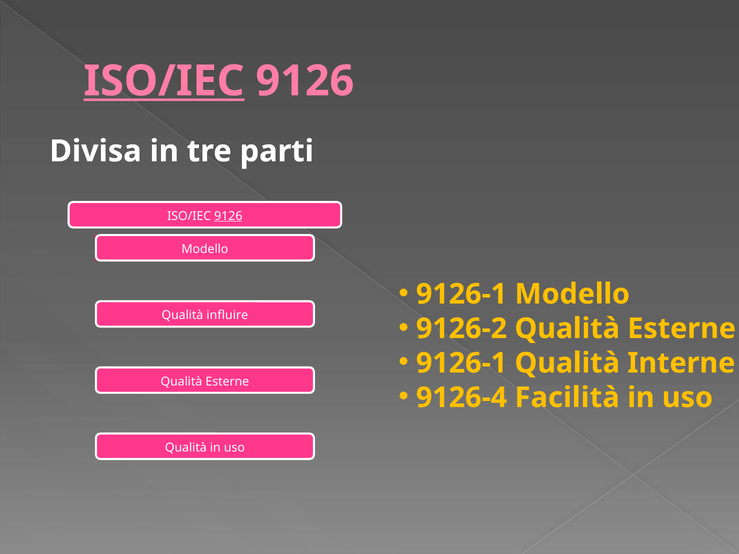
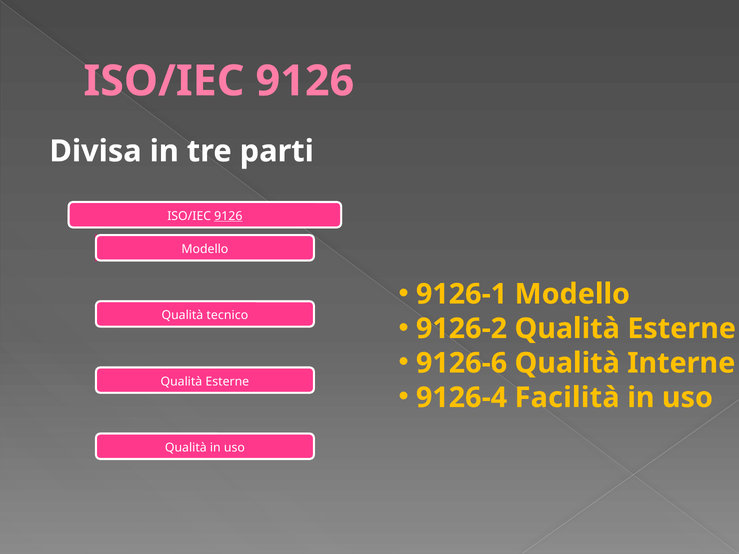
ISO/IEC underline: present -> none (164, 81)
influire: influire -> tecnico (227, 315)
9126-1: 9126-1 -> 9126-6 (462, 363)
